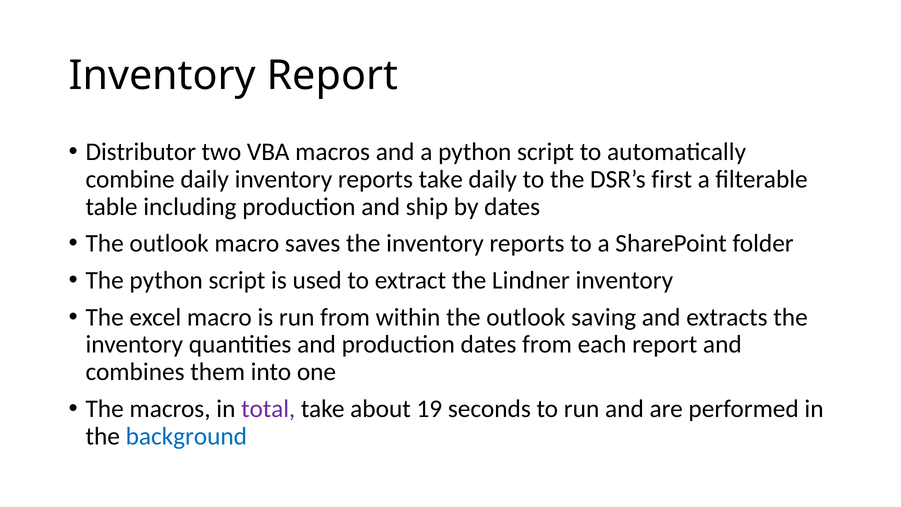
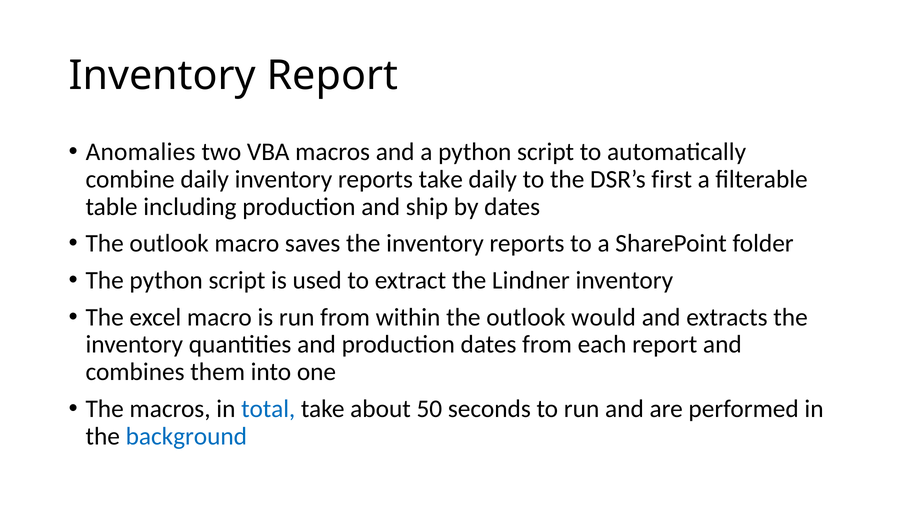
Distributor: Distributor -> Anomalies (141, 152)
saving: saving -> would (604, 317)
total colour: purple -> blue (268, 409)
19: 19 -> 50 (429, 409)
